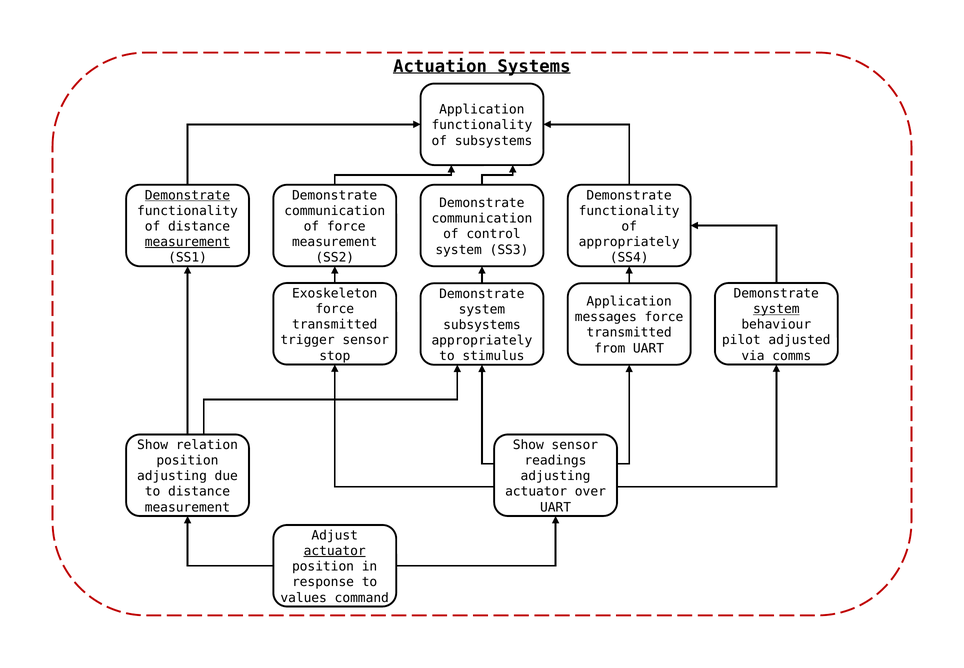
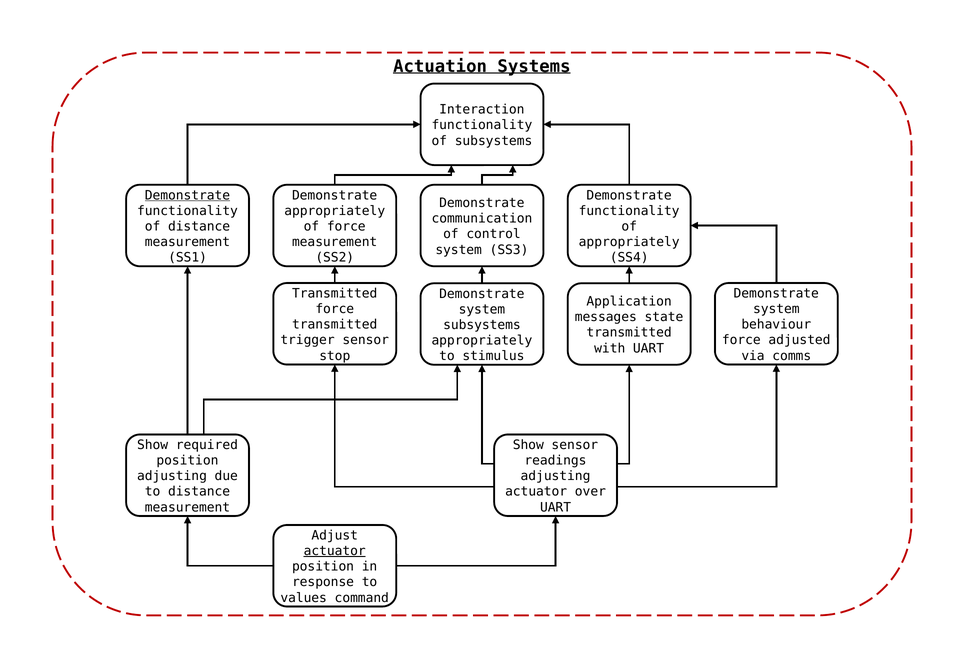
Application: Application -> Interaction (482, 110)
communication: communication -> appropriately (335, 211)
measurement underline: present -> none (187, 242)
Exoskeleton: Exoskeleton -> Transmitted (335, 293)
system underline: present -> none (776, 309)
messages force: force -> state (664, 317)
pilot: pilot -> force (741, 340)
from: from -> with (610, 348)
relation: relation -> required (207, 445)
